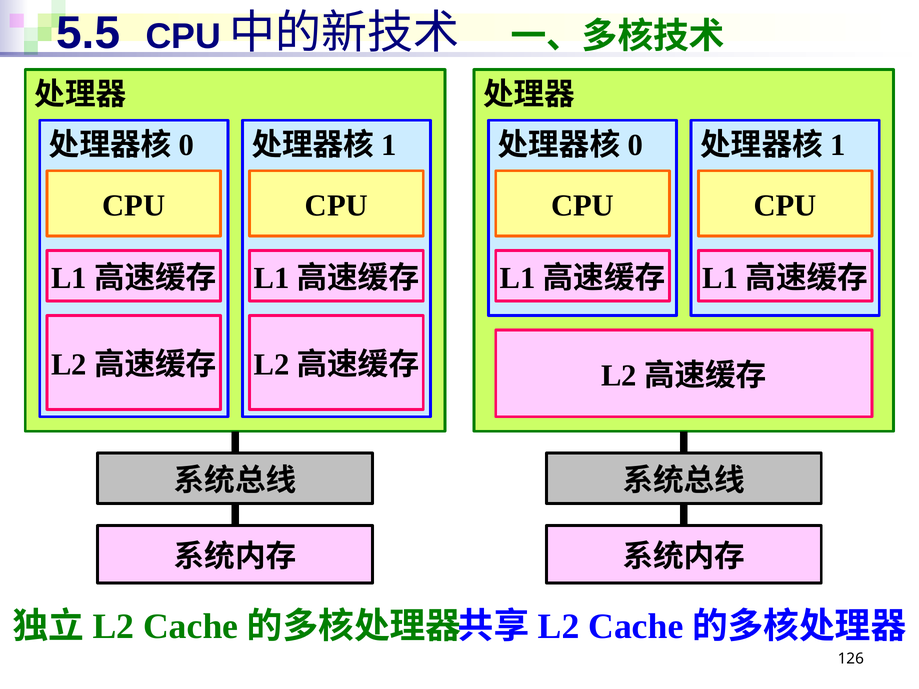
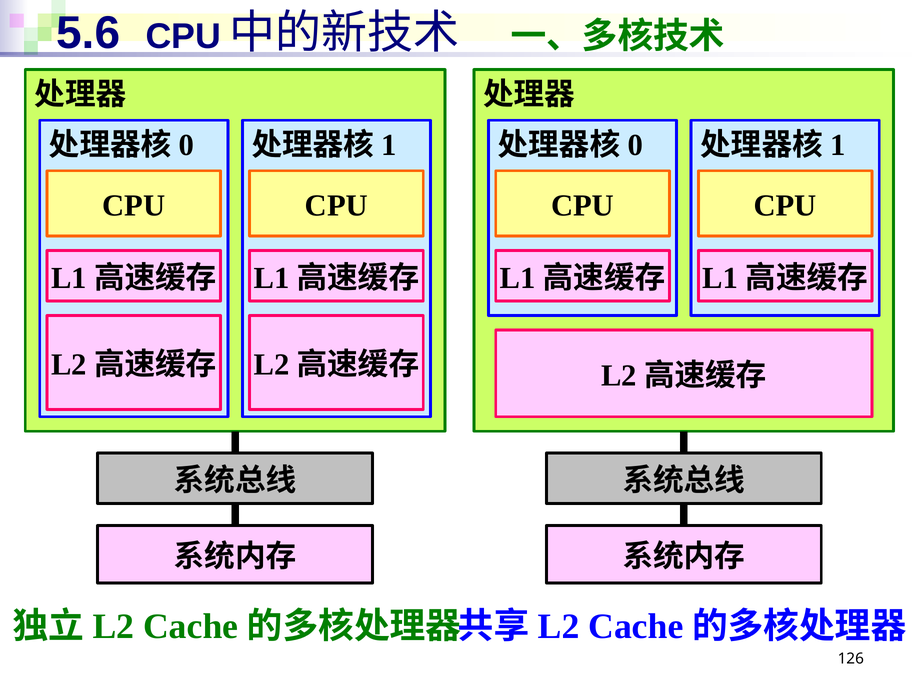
5.5: 5.5 -> 5.6 (88, 33)
